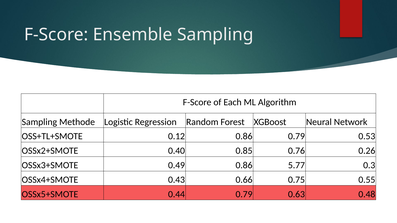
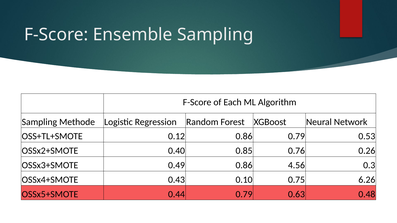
5.77: 5.77 -> 4.56 (296, 166)
0.66: 0.66 -> 0.10 (244, 180)
0.55: 0.55 -> 6.26 (367, 180)
